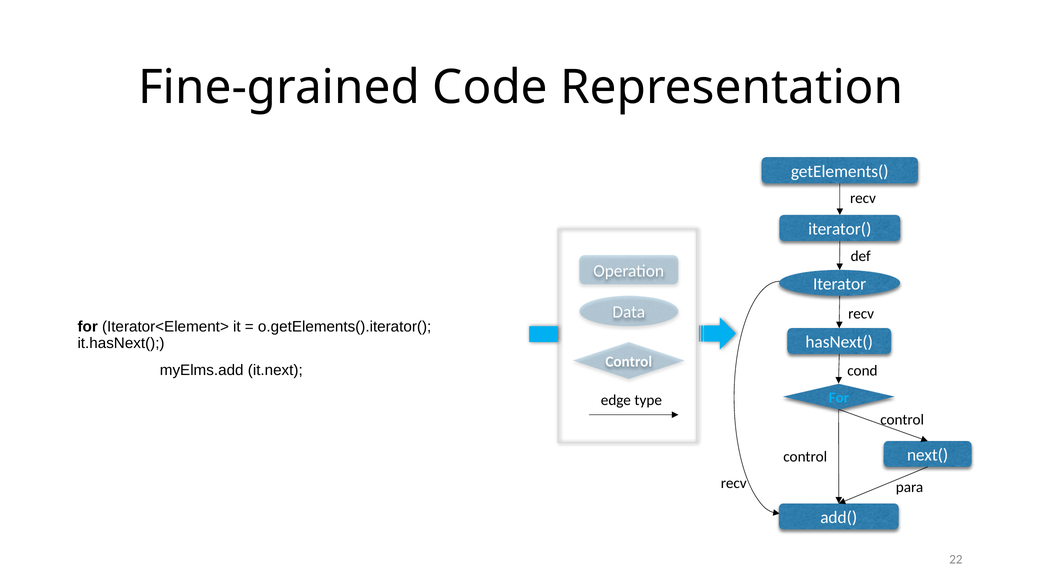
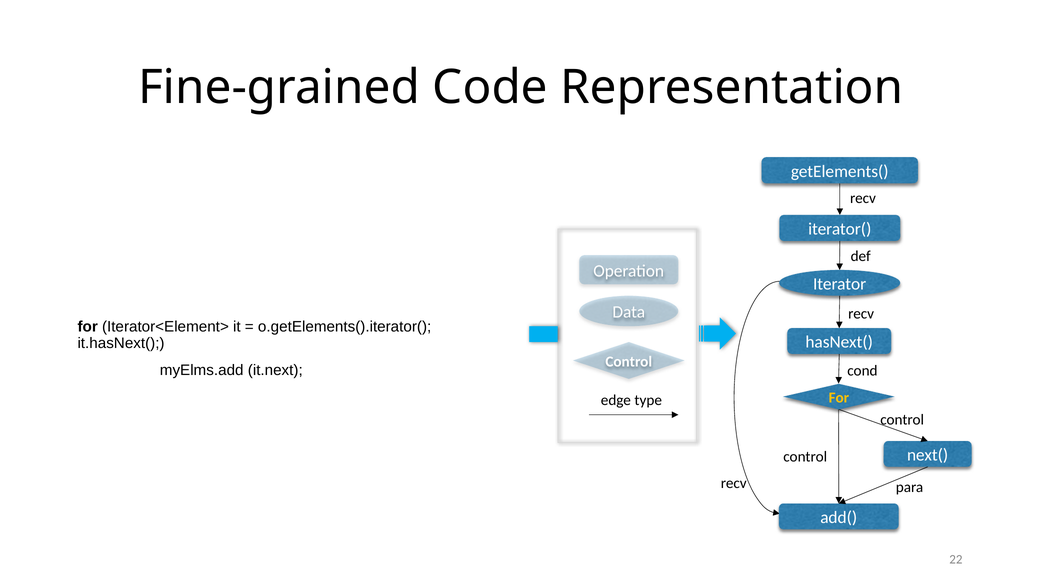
For colour: light blue -> yellow (839, 398)
